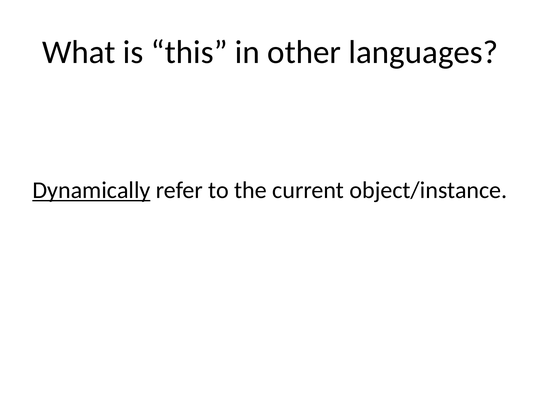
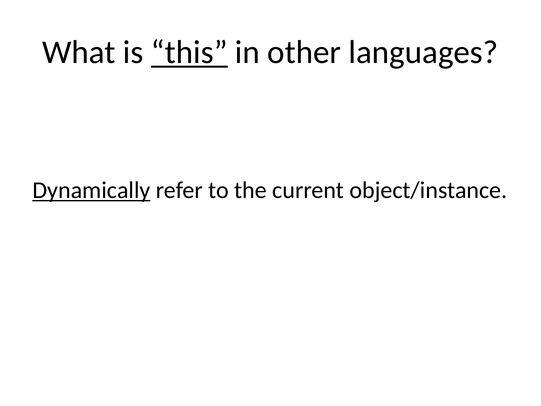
this underline: none -> present (189, 52)
